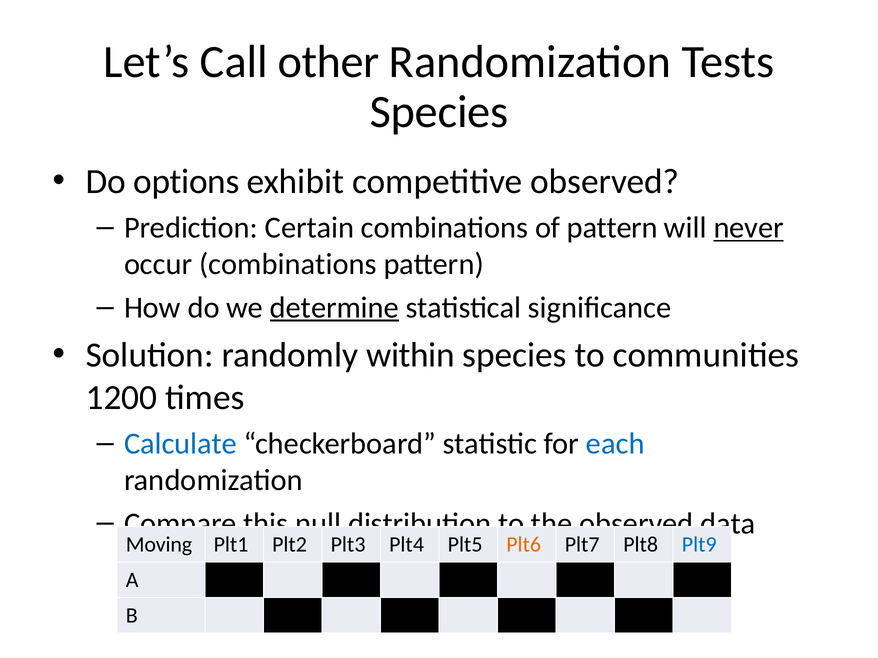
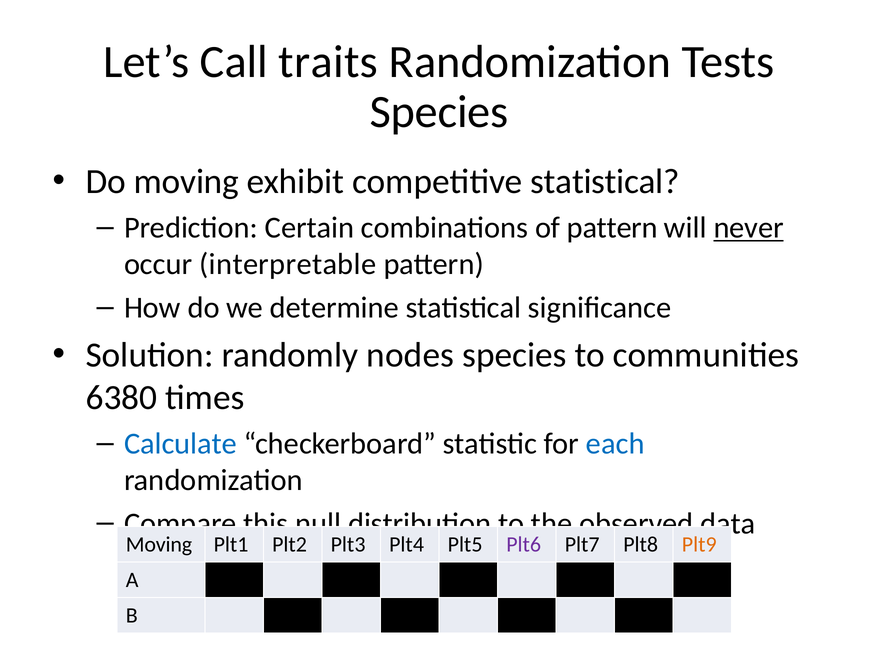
other: other -> traits (328, 62)
Do options: options -> moving (186, 182)
competitive observed: observed -> statistical (605, 182)
occur combinations: combinations -> interpretable (288, 264)
determine underline: present -> none (334, 308)
within: within -> nodes (410, 355)
1200: 1200 -> 6380 (121, 398)
Plt6 colour: orange -> purple (524, 545)
Plt9 colour: blue -> orange (699, 545)
